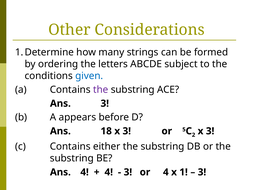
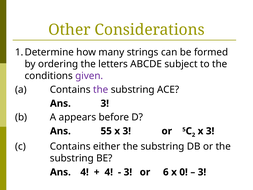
given colour: blue -> purple (89, 76)
18: 18 -> 55 (106, 131)
or 4: 4 -> 6 (166, 172)
1: 1 -> 0 (184, 172)
